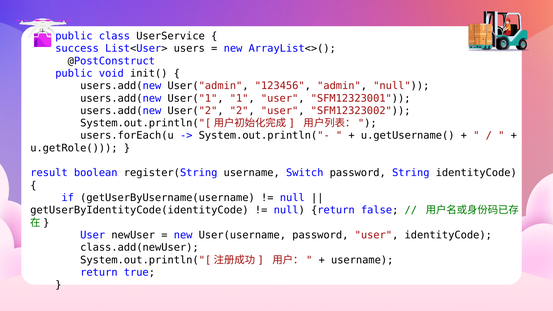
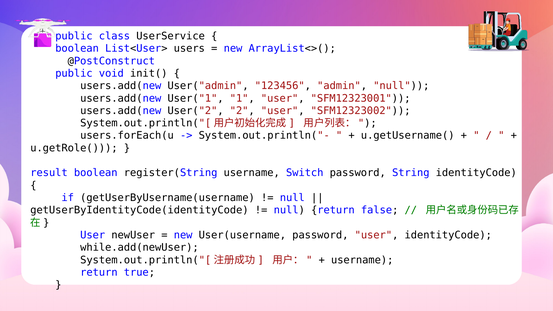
success: success -> boolean (77, 49)
class.add(newUser: class.add(newUser -> while.add(newUser (139, 248)
